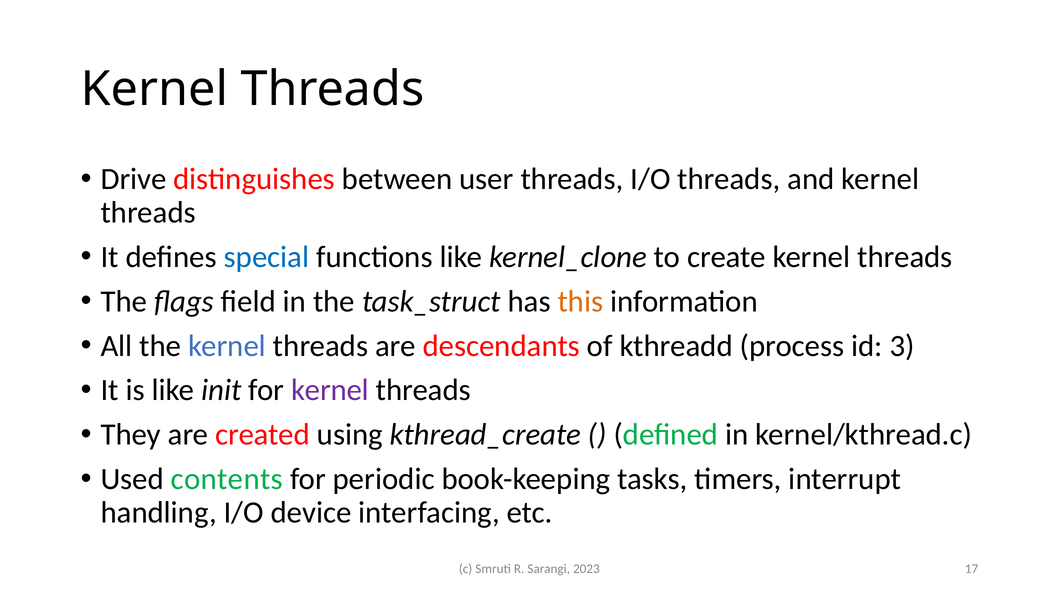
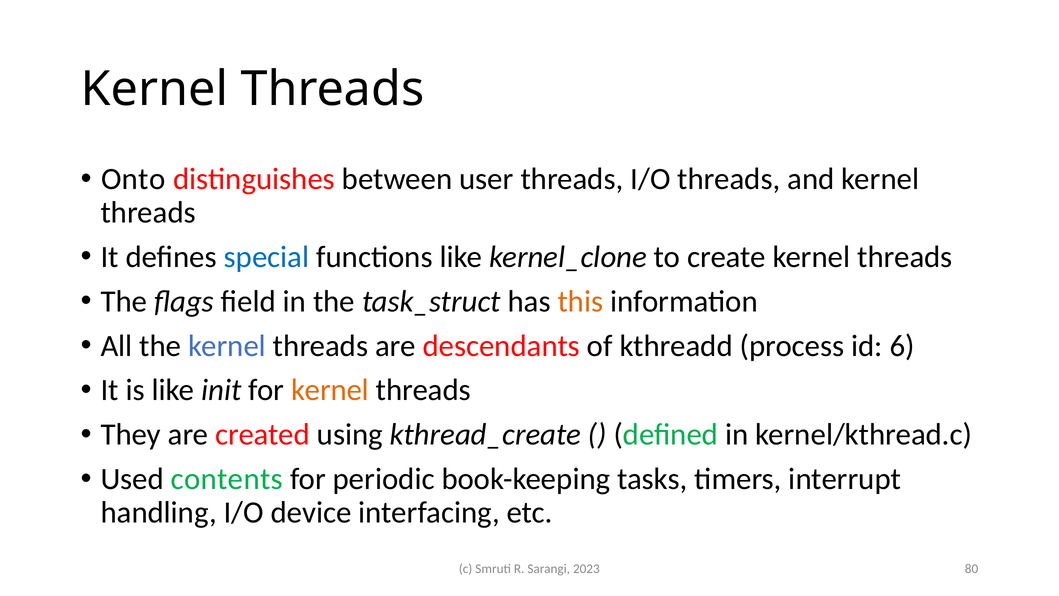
Drive: Drive -> Onto (133, 179)
3: 3 -> 6 (902, 346)
kernel colour: purple -> orange (330, 390)
17: 17 -> 80 (972, 569)
